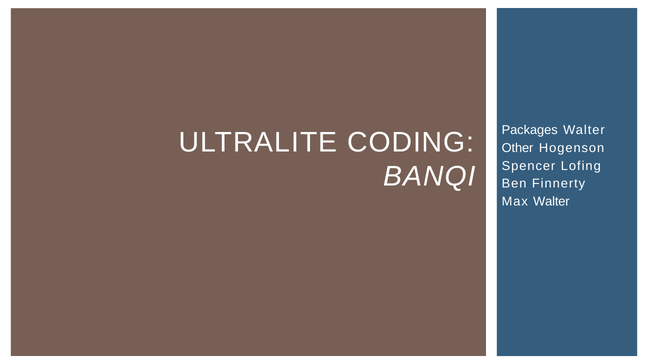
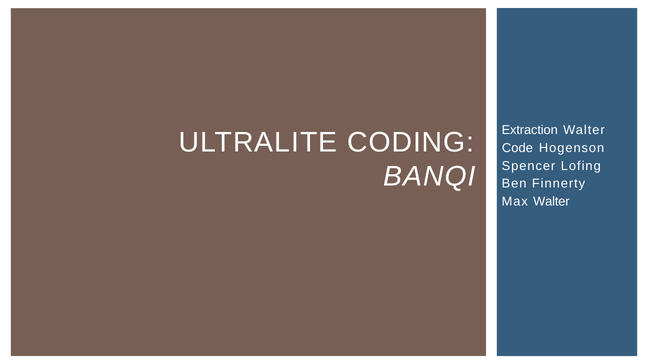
Packages: Packages -> Extraction (530, 130)
Other: Other -> Code (517, 148)
